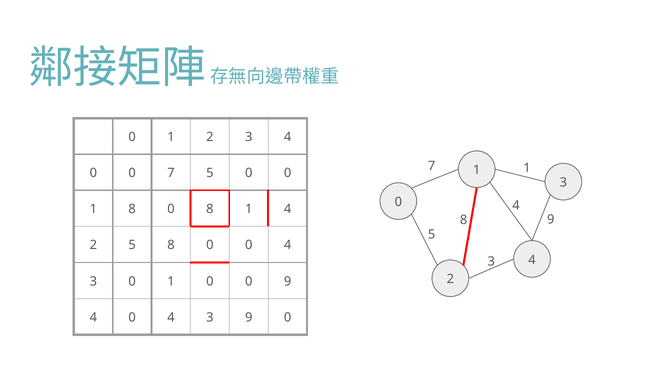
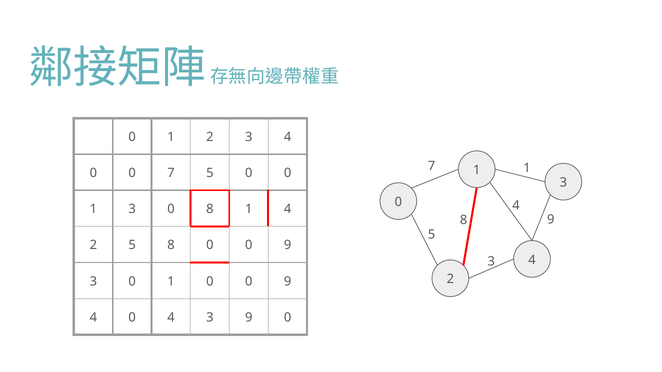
8: 8 -> 3 (132, 209)
8 0 0 4: 4 -> 9 (288, 245)
